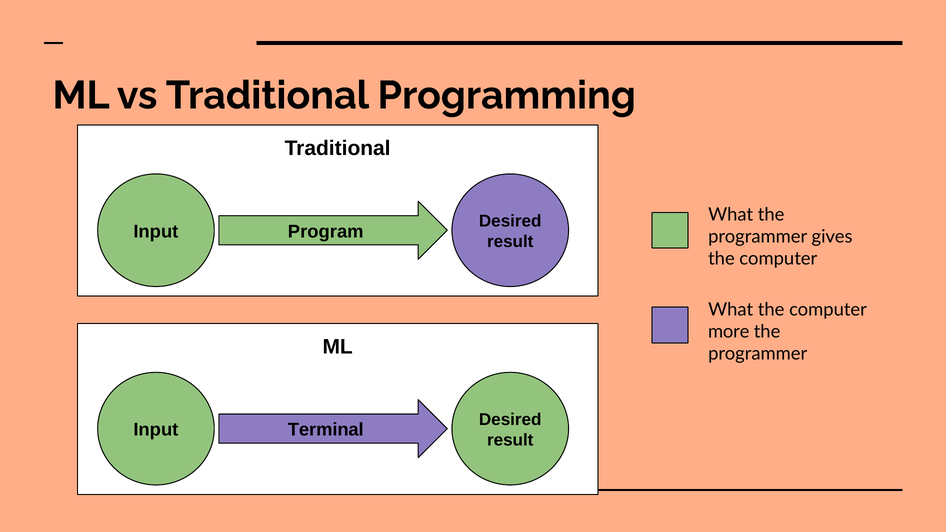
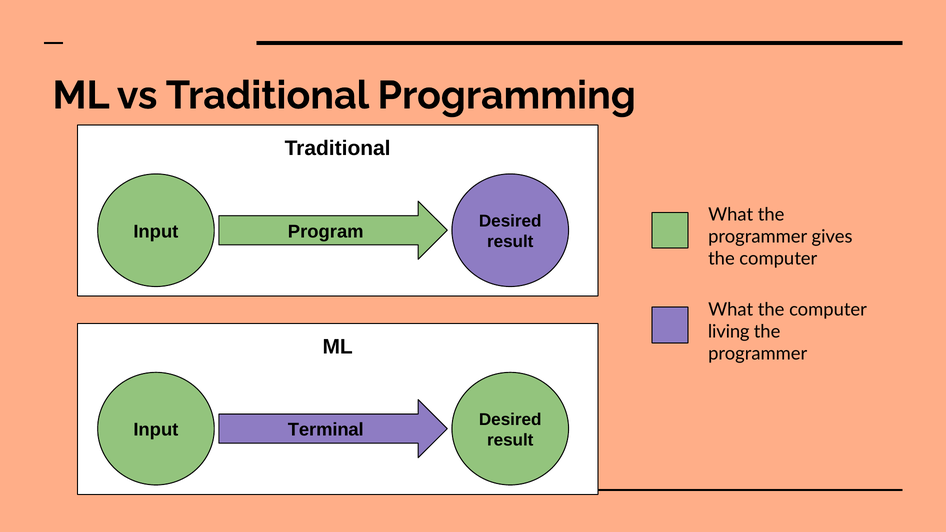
more: more -> living (729, 332)
